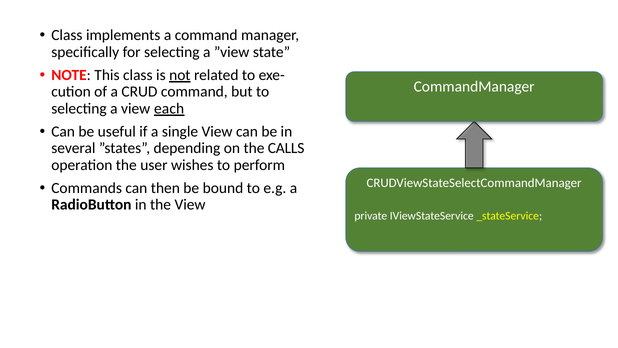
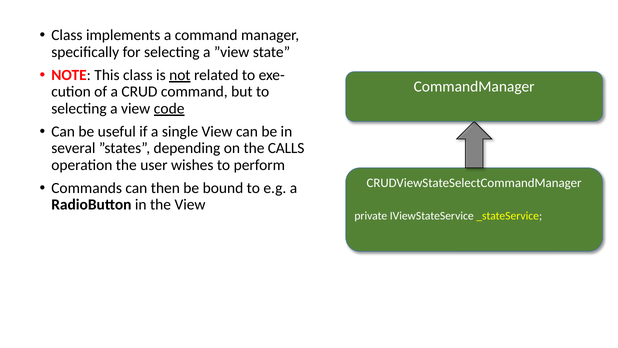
each: each -> code (169, 108)
